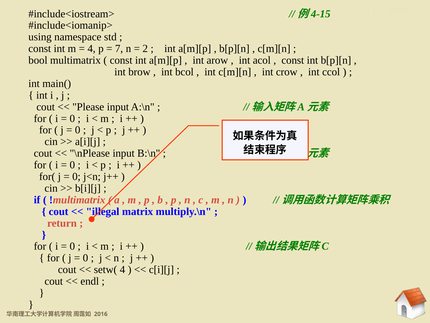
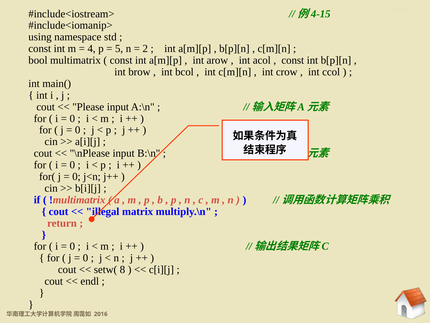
7: 7 -> 5 (119, 49)
setw( 4: 4 -> 8 (122, 269)
